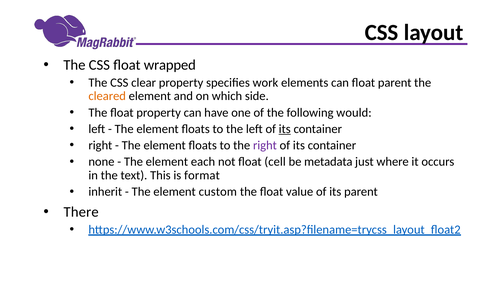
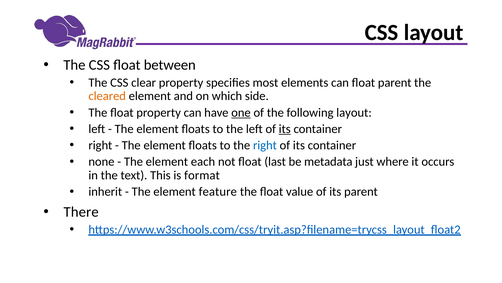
wrapped: wrapped -> between (170, 65)
work: work -> most (265, 82)
one underline: none -> present (241, 112)
following would: would -> layout (354, 112)
right colour: purple -> blue (265, 145)
cell: cell -> last (275, 161)
custom: custom -> feature (218, 191)
